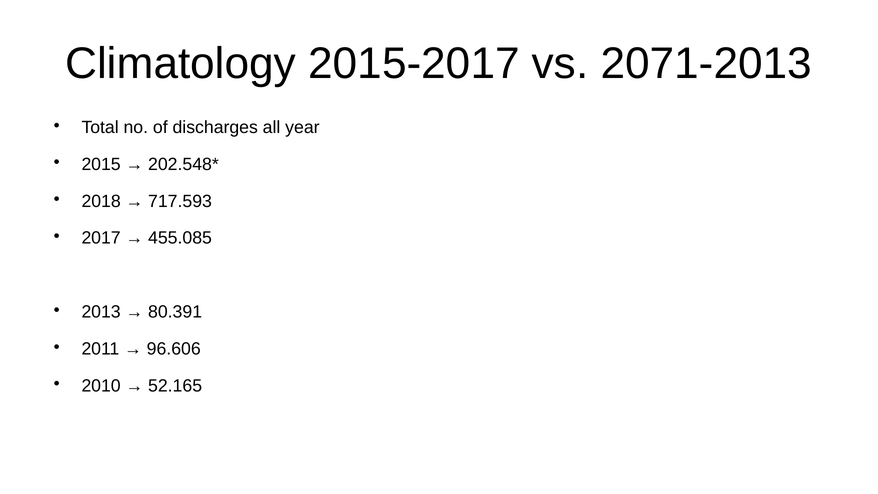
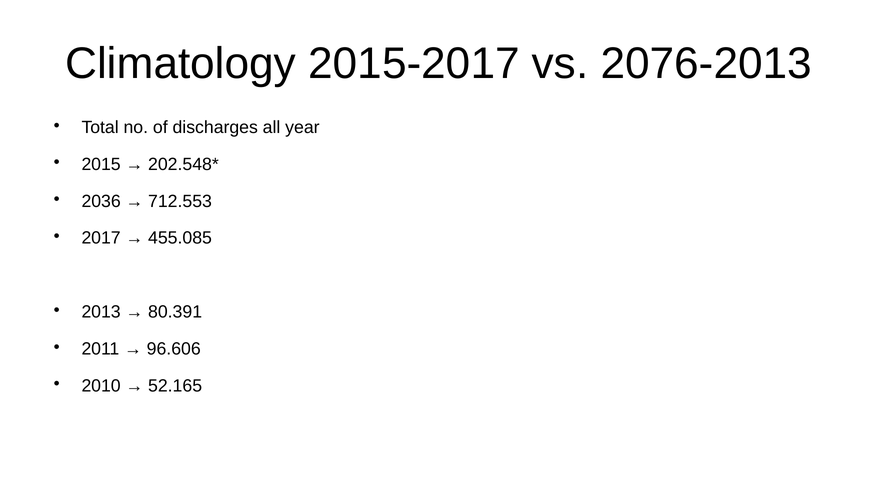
2071-2013: 2071-2013 -> 2076-2013 (706, 64)
2018: 2018 -> 2036 (101, 201)
717.593: 717.593 -> 712.553 (180, 201)
